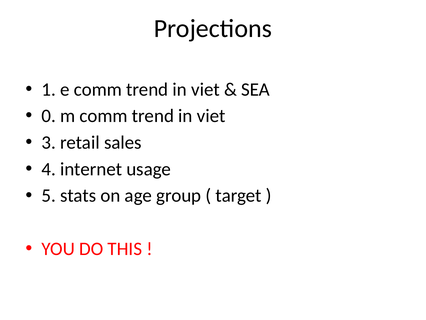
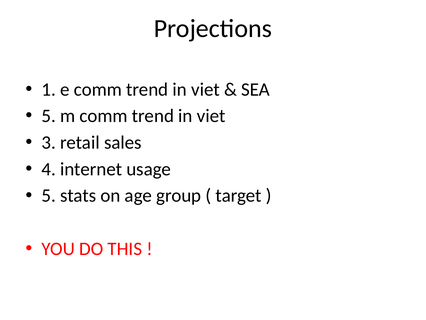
0: 0 -> 5 (49, 116)
